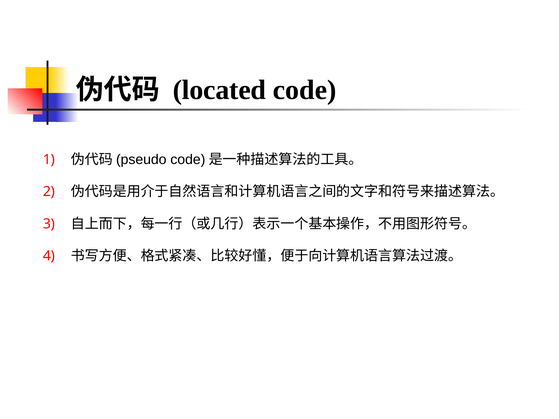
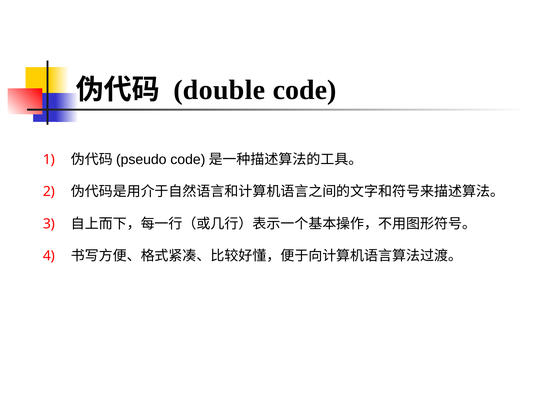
located: located -> double (219, 90)
